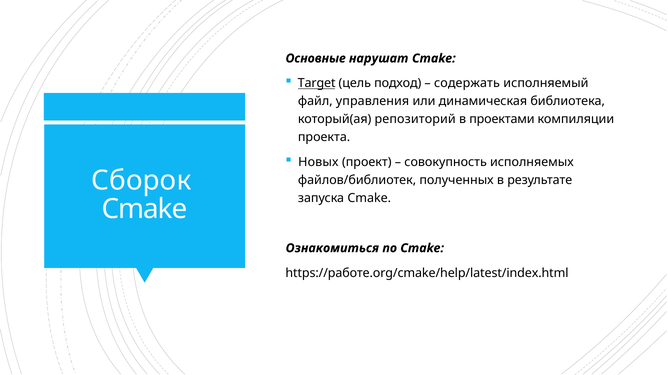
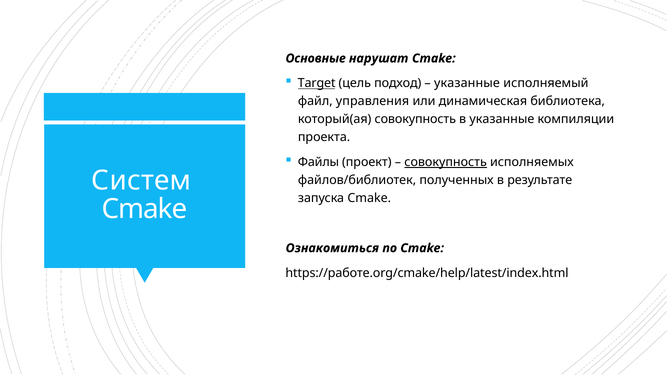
содержать: содержать -> указанные (467, 83)
который(ая репозиторий: репозиторий -> совокупность (415, 120)
в проектами: проектами -> указанные (502, 120)
Новых: Новых -> Файлы (318, 163)
совокупность underline: none -> present (446, 163)
Сборок: Сборок -> Систем (141, 181)
